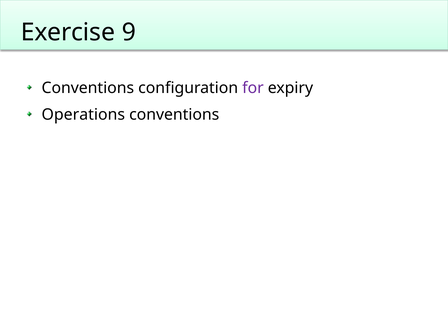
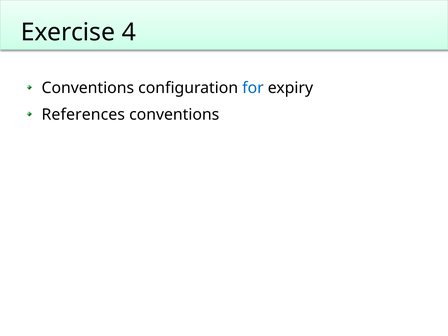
9: 9 -> 4 (129, 32)
for colour: purple -> blue (253, 88)
Operations: Operations -> References (83, 115)
